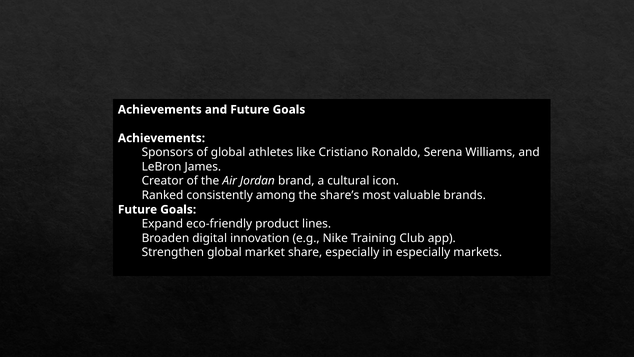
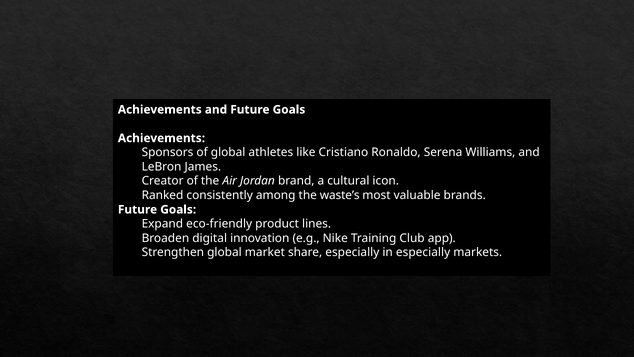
share’s: share’s -> waste’s (340, 195)
